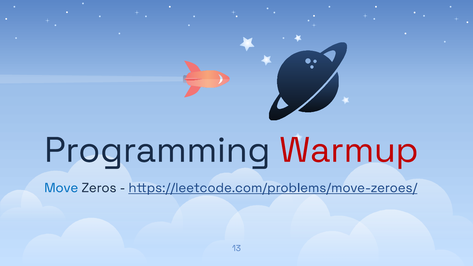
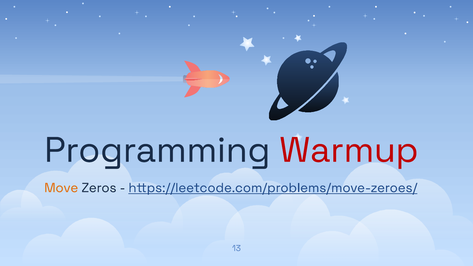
Move colour: blue -> orange (61, 188)
